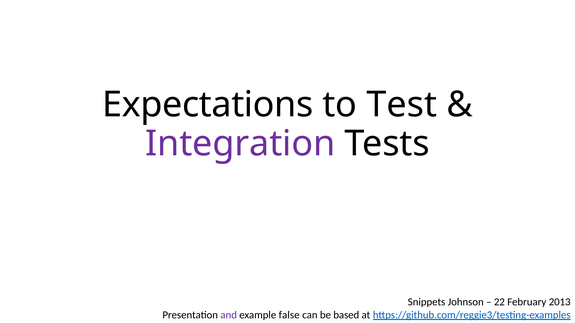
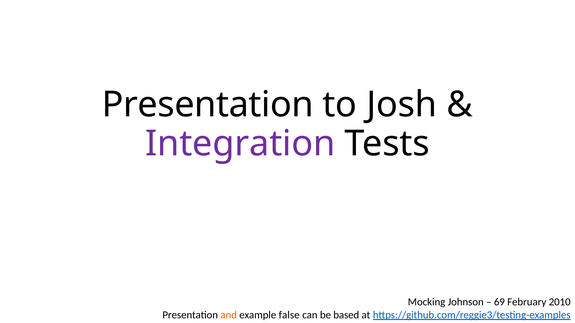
Expectations: Expectations -> Presentation (208, 105)
Test: Test -> Josh (402, 105)
Snippets: Snippets -> Mocking (427, 302)
22: 22 -> 69 (499, 302)
2013: 2013 -> 2010 (560, 302)
and colour: purple -> orange (229, 315)
